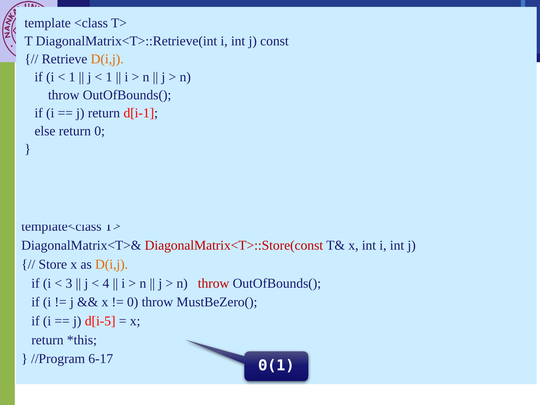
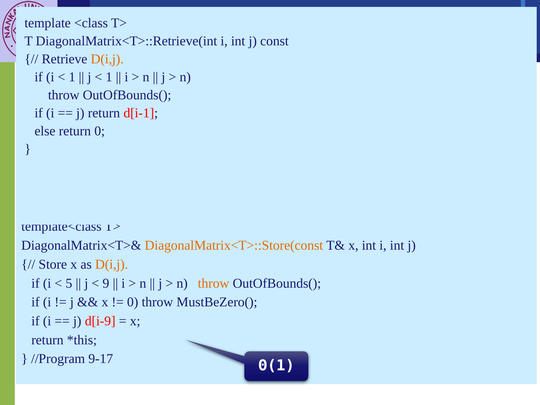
DiagonalMatrix<T>::Store(const colour: red -> orange (234, 245)
3: 3 -> 5 (69, 283)
4: 4 -> 9 (106, 283)
throw colour: red -> orange (214, 283)
d[i-5: d[i-5 -> d[i-9 (100, 321)
6-17: 6-17 -> 9-17 (101, 359)
